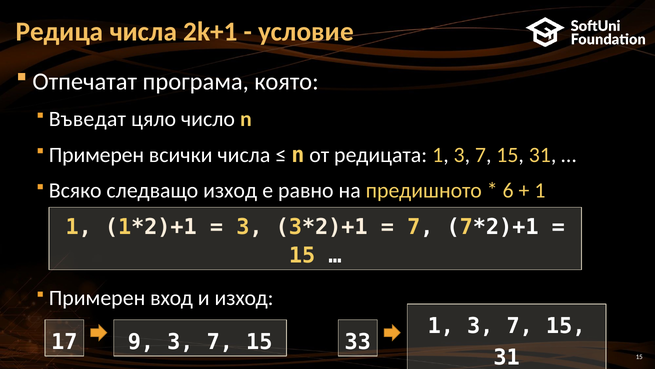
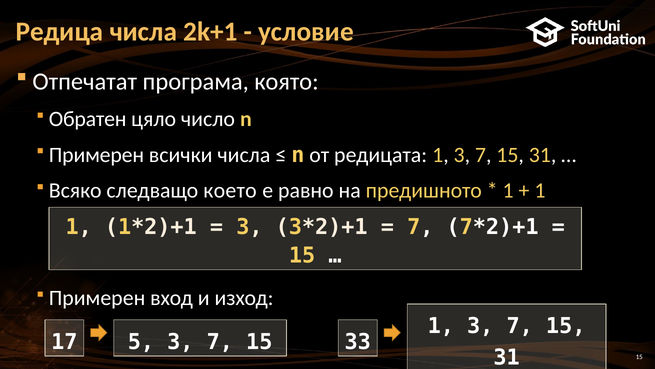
Въведат: Въведат -> Обратен (88, 119)
следващо изход: изход -> което (230, 190)
6: 6 -> 1 (508, 190)
9: 9 -> 5 (141, 342)
